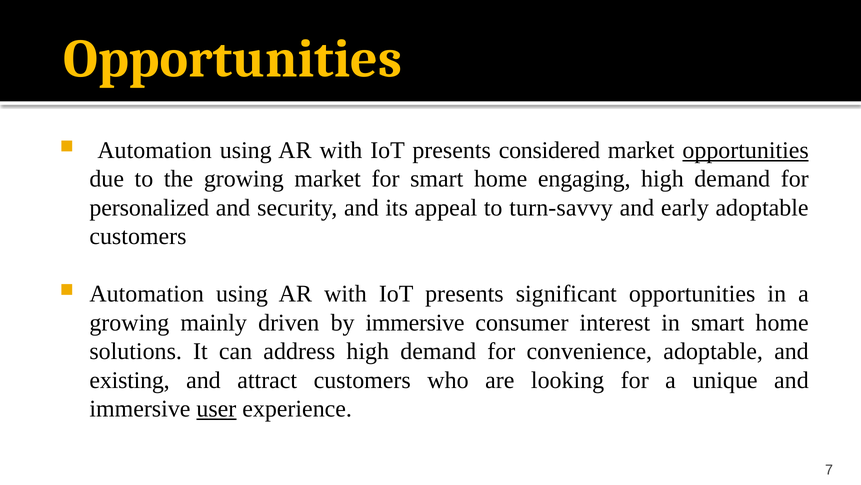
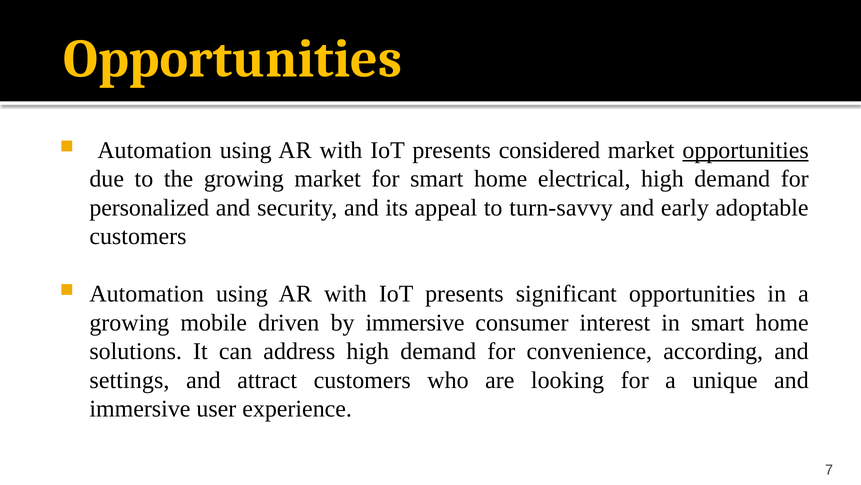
engaging: engaging -> electrical (584, 179)
mainly: mainly -> mobile (214, 322)
convenience adoptable: adoptable -> according (713, 351)
existing: existing -> settings (129, 380)
user underline: present -> none (216, 408)
